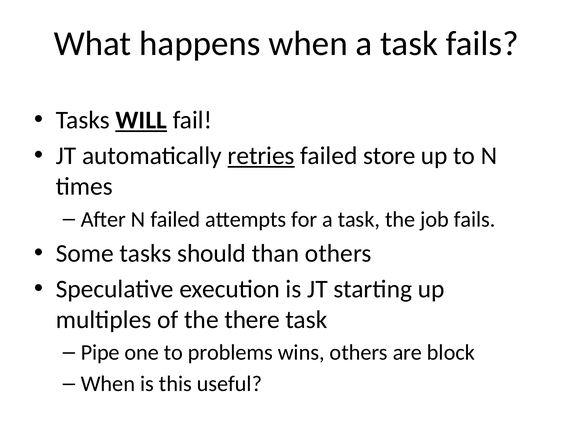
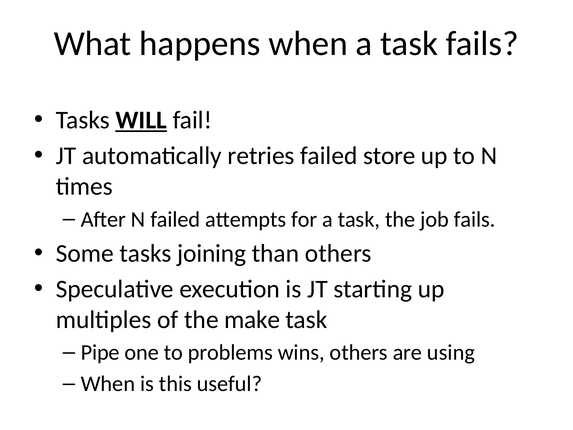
retries underline: present -> none (261, 156)
should: should -> joining (212, 253)
there: there -> make (252, 320)
block: block -> using (451, 352)
